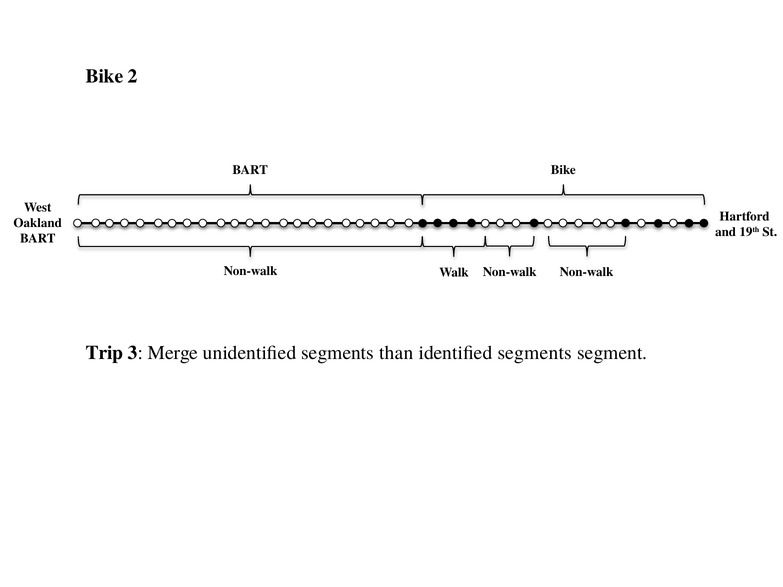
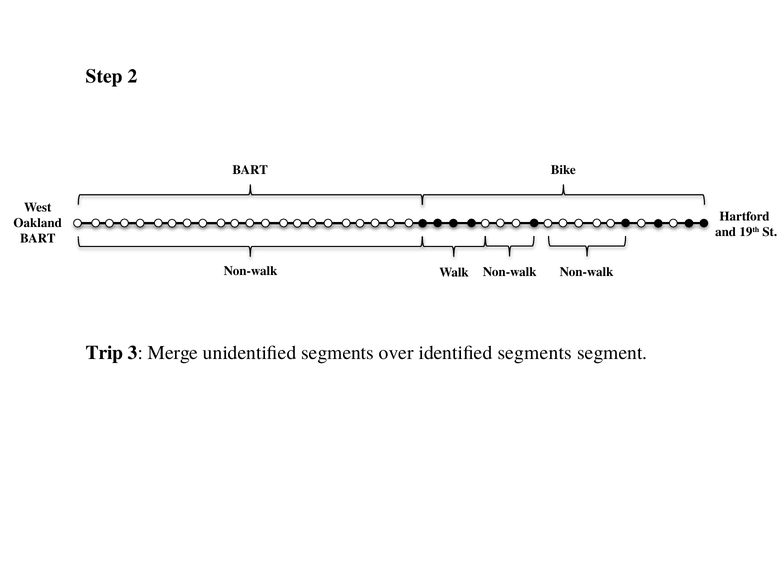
Bike: Bike -> Step (104, 76)
than: than -> over (396, 353)
